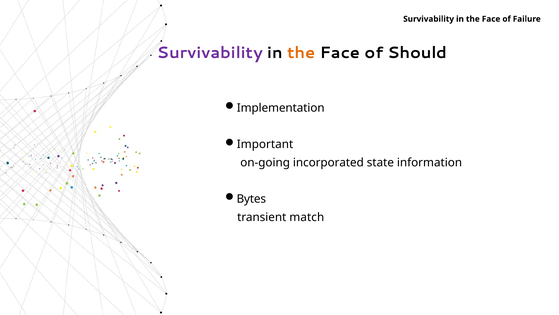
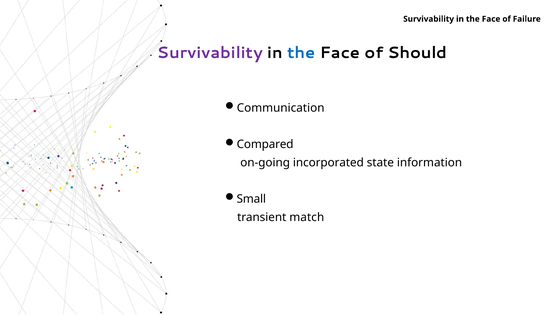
the colour: orange -> blue (301, 53)
Implementation: Implementation -> Communication (281, 108)
Important: Important -> Compared (265, 144)
Bytes: Bytes -> Small (251, 199)
